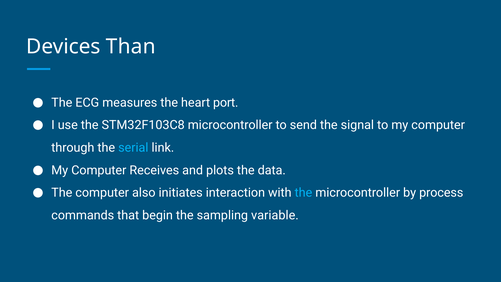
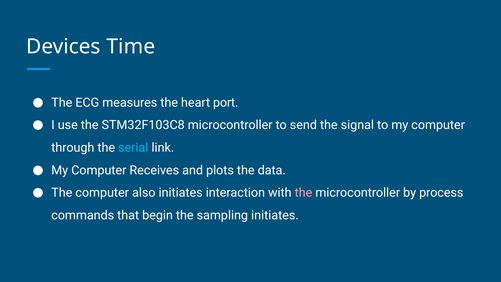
Than: Than -> Time (131, 47)
the colour: light blue -> pink (303, 193)
sampling variable: variable -> initiates (275, 215)
